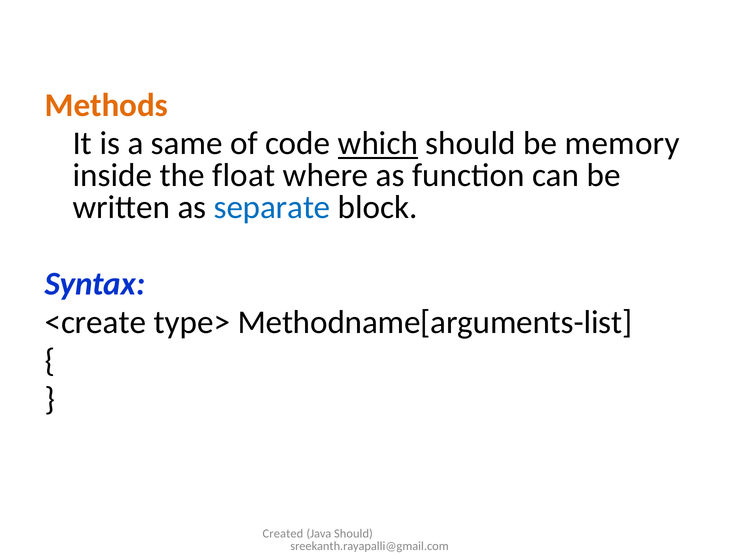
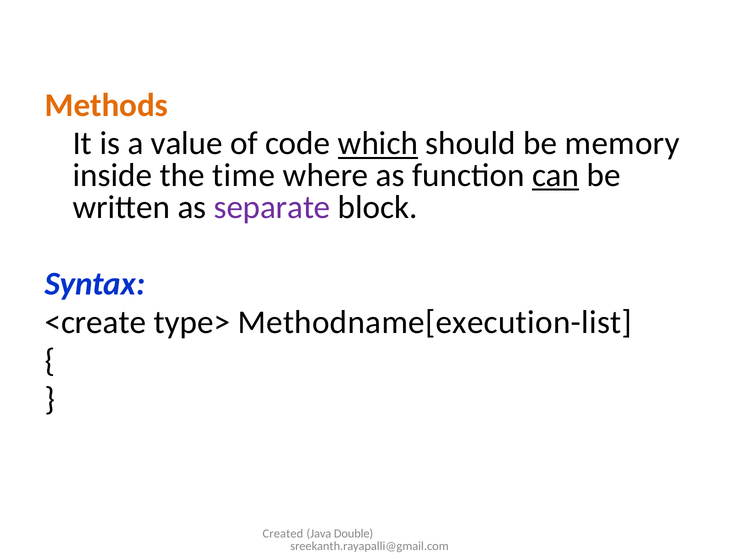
same: same -> value (187, 144)
float: float -> time (244, 175)
can underline: none -> present (556, 175)
separate colour: blue -> purple (272, 207)
Methodname[arguments-list: Methodname[arguments-list -> Methodname[execution-list (435, 323)
Java Should: Should -> Double (354, 534)
